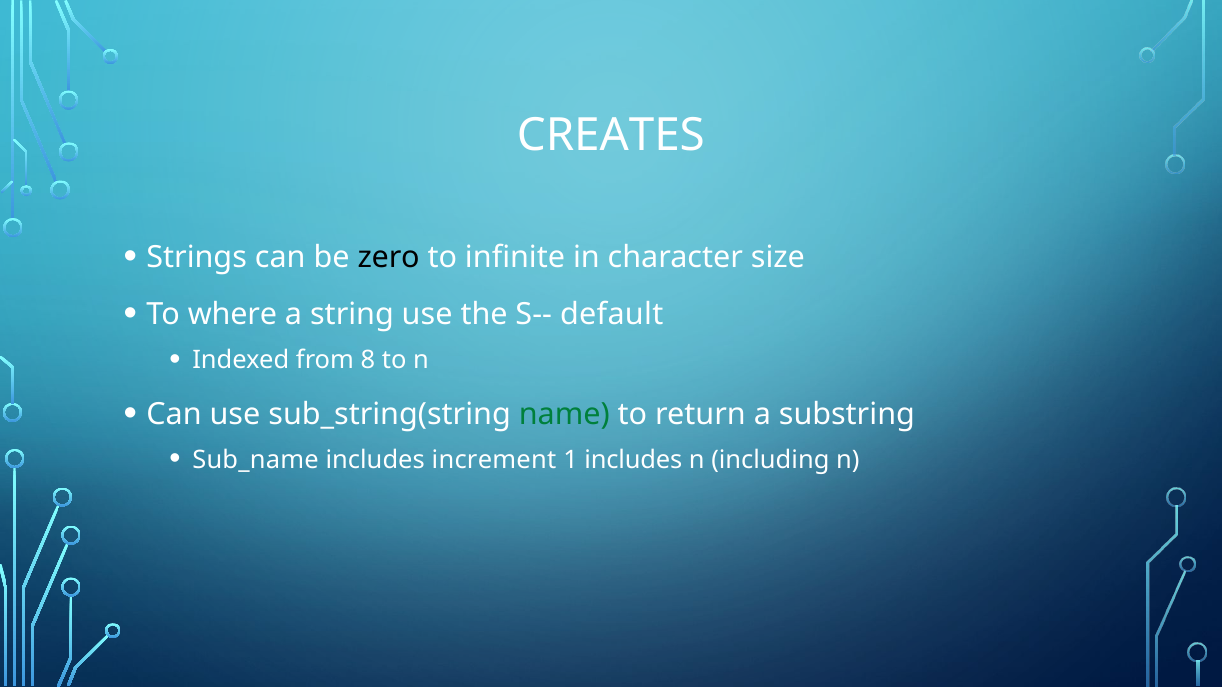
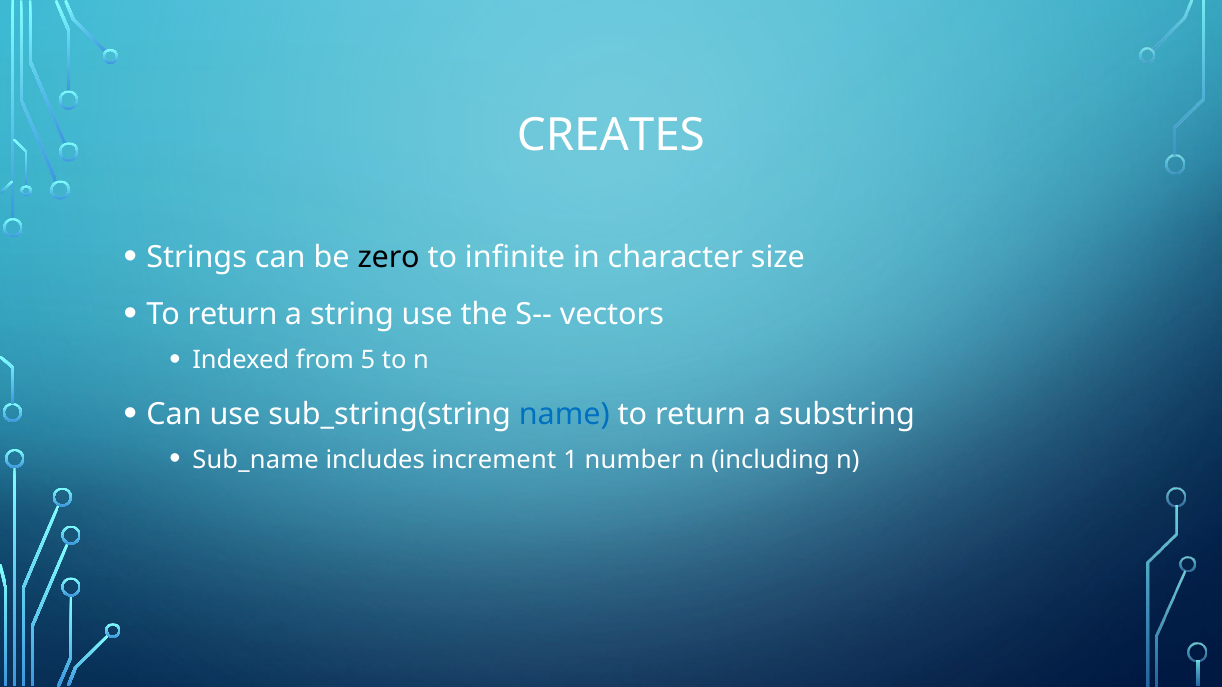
where: where -> return (233, 315)
default: default -> vectors (612, 315)
8: 8 -> 5 (368, 360)
name colour: green -> blue (564, 414)
1 includes: includes -> number (633, 460)
